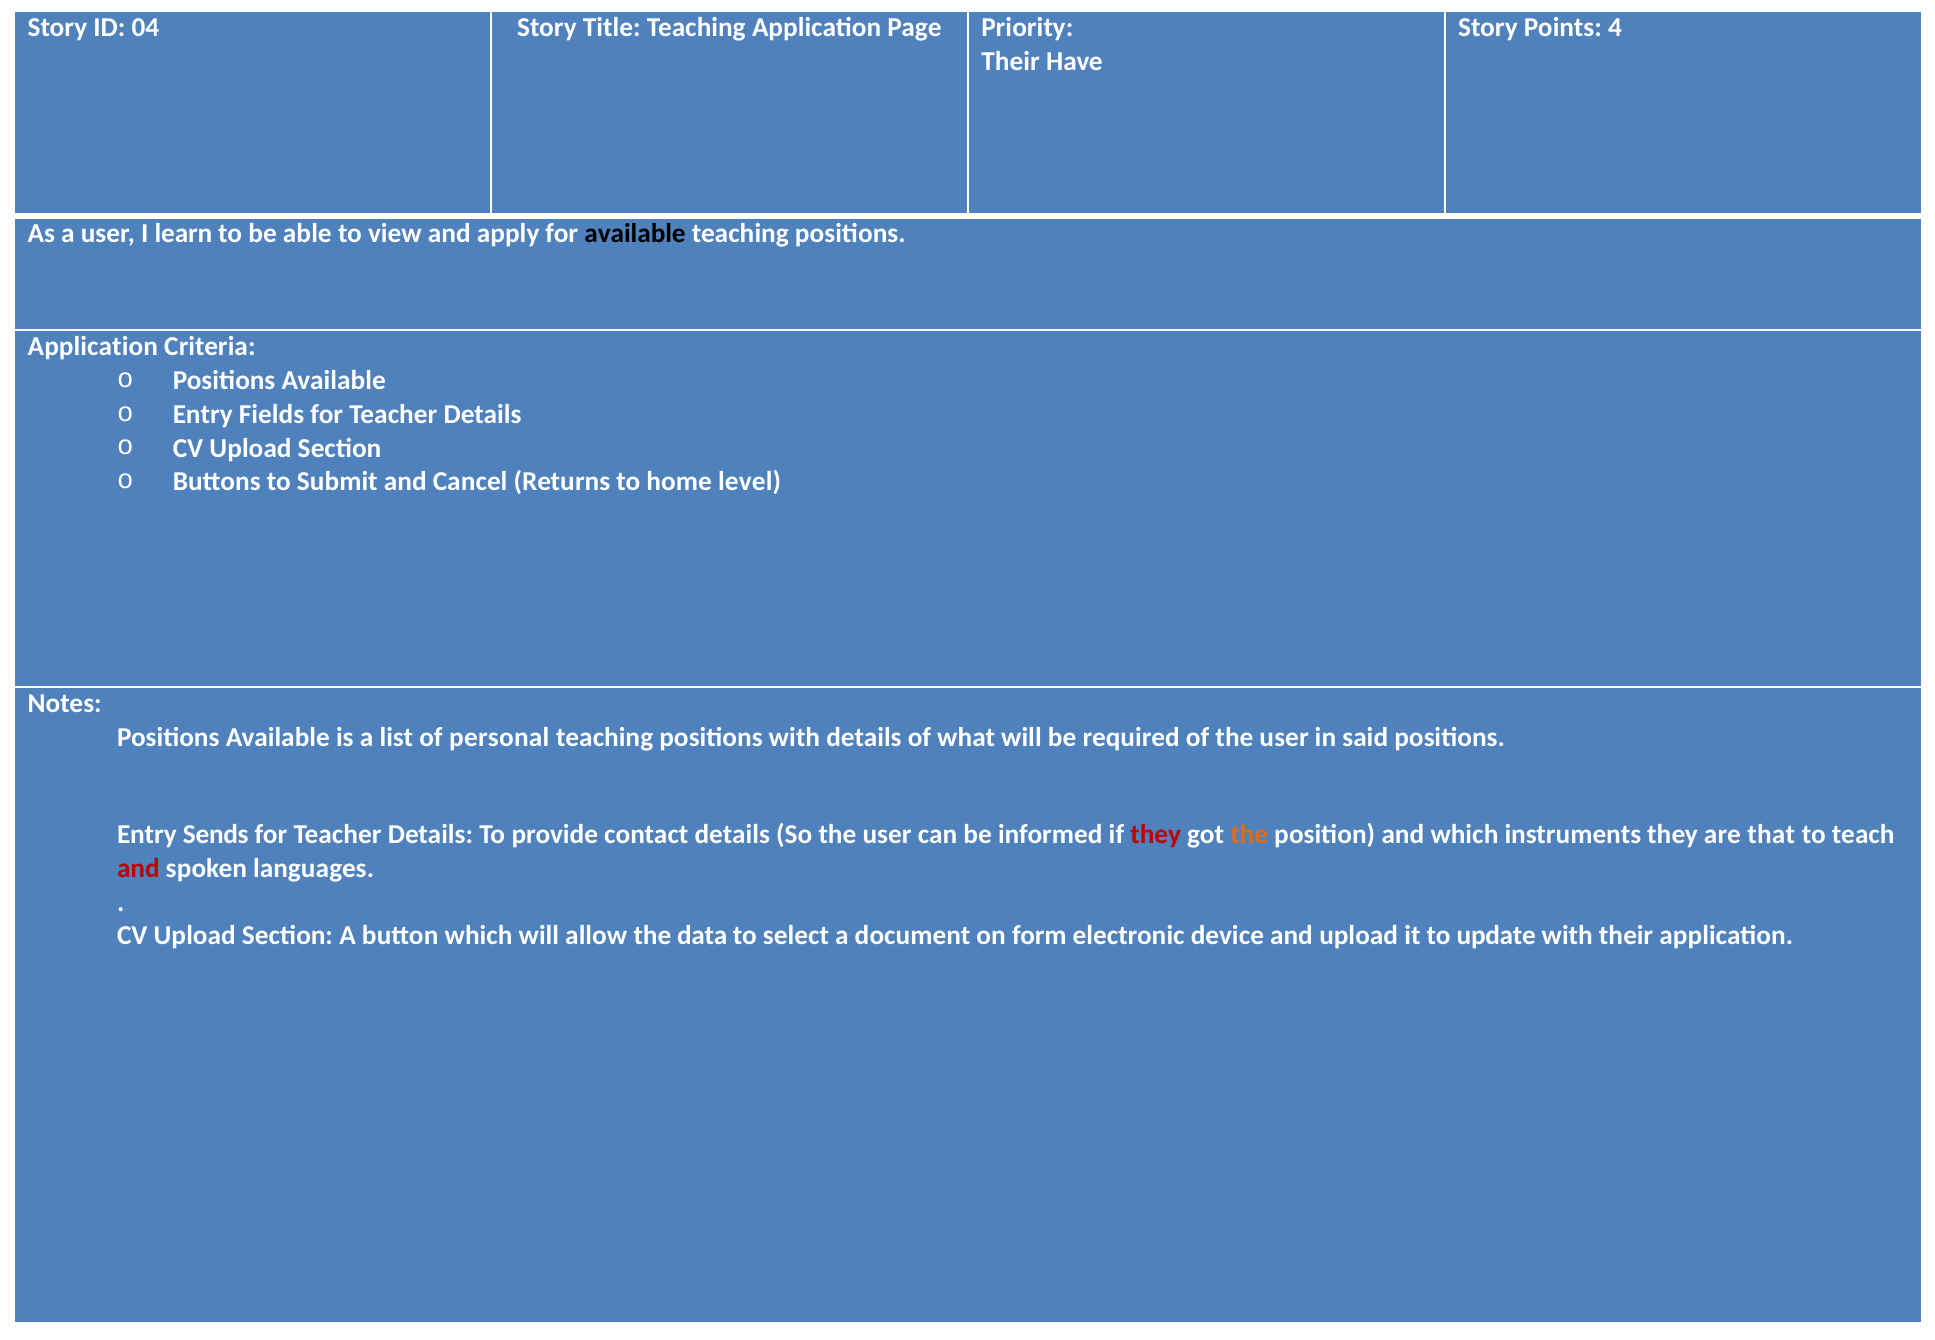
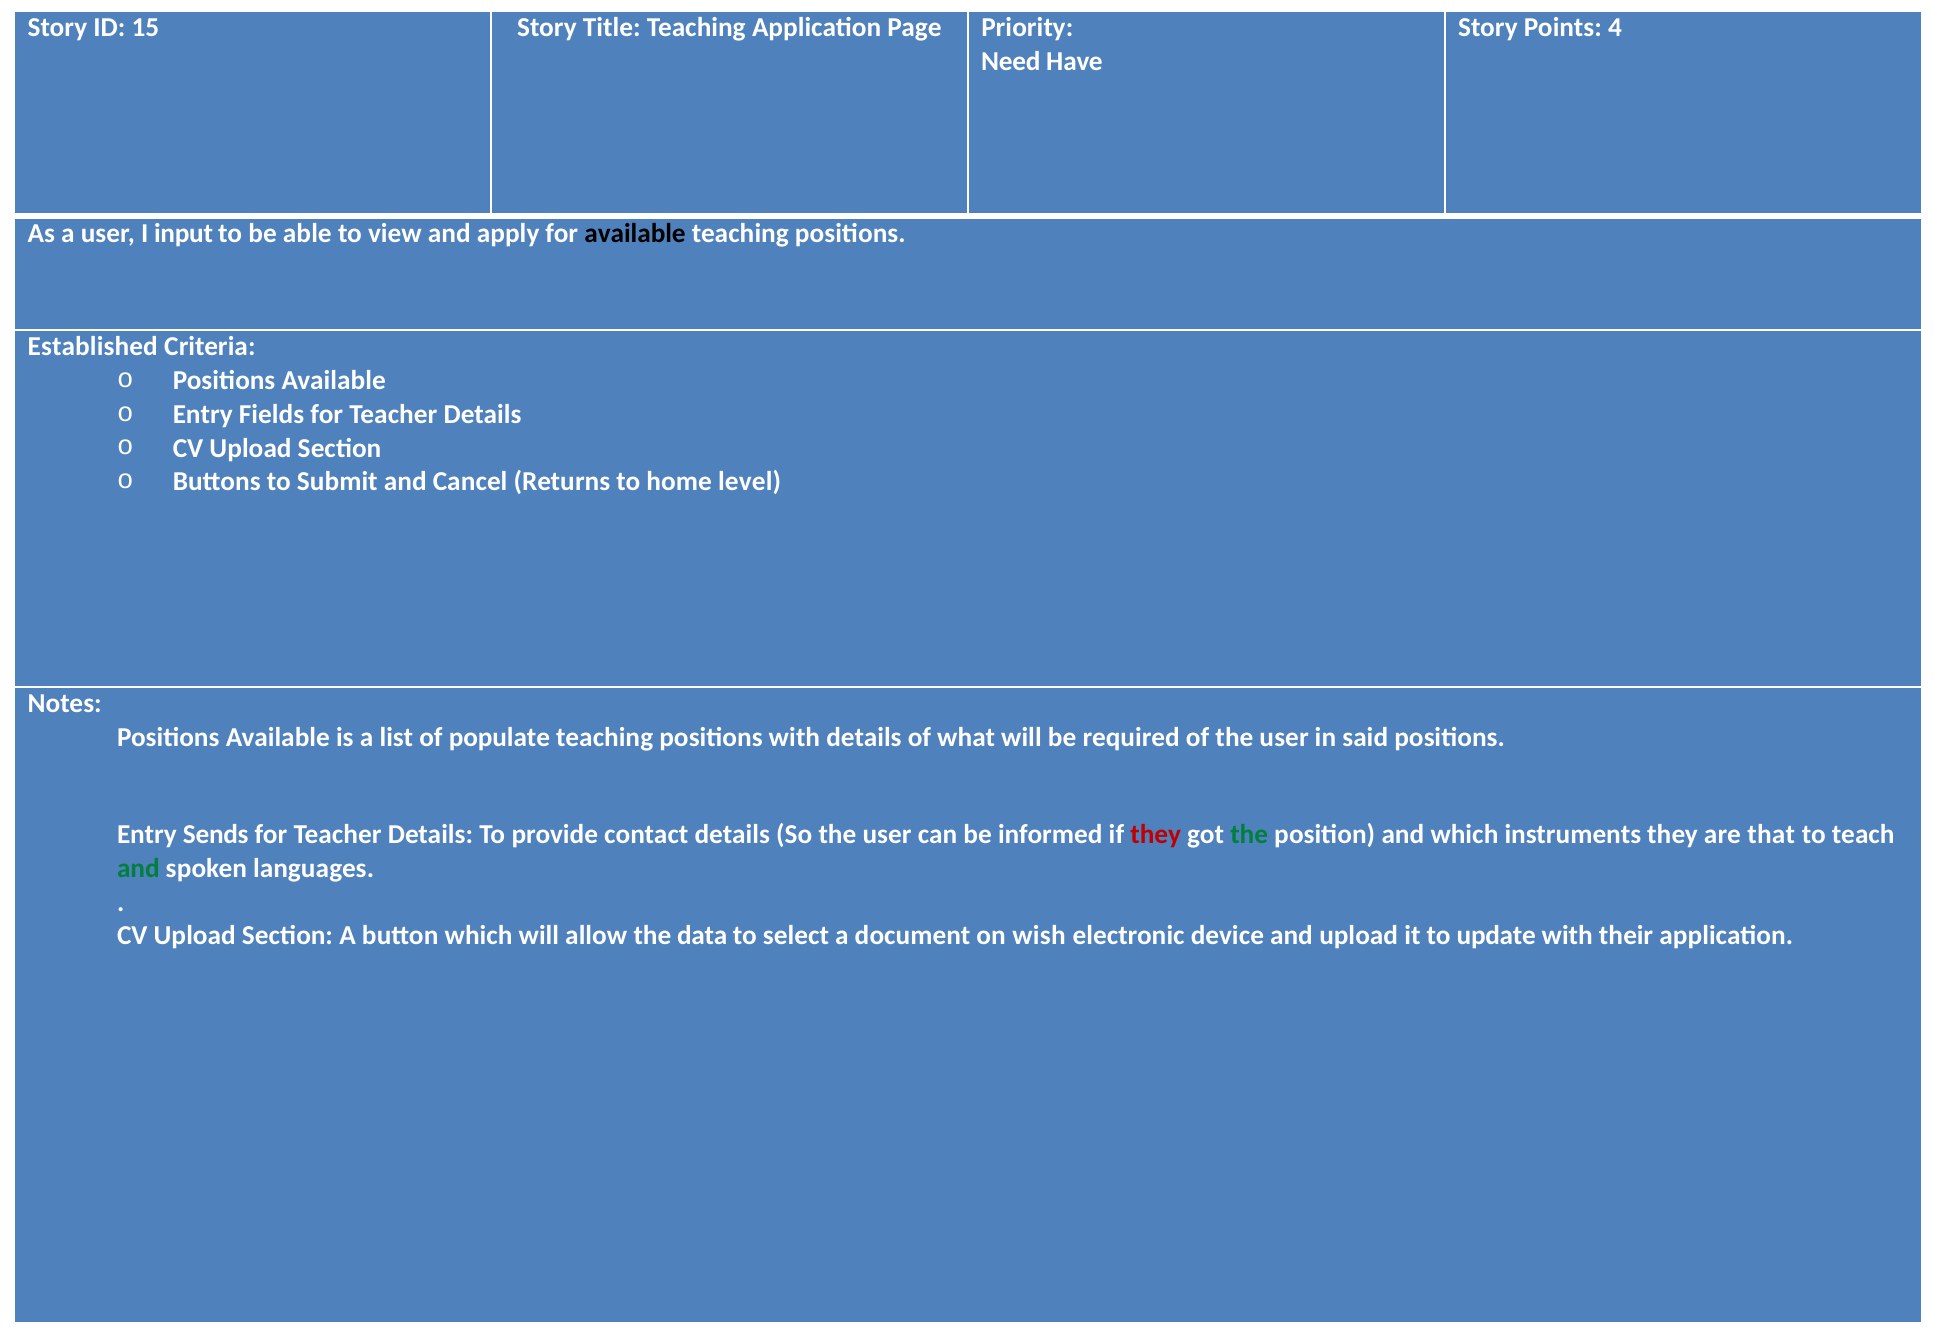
04: 04 -> 15 (146, 28)
Their: Their -> Need (1011, 62)
learn: learn -> input (184, 233)
Application: Application -> Established (93, 347)
personal: personal -> populate (499, 737)
the colour: orange -> green (1249, 835)
and colour: red -> green (138, 868)
form: form -> wish (1039, 936)
